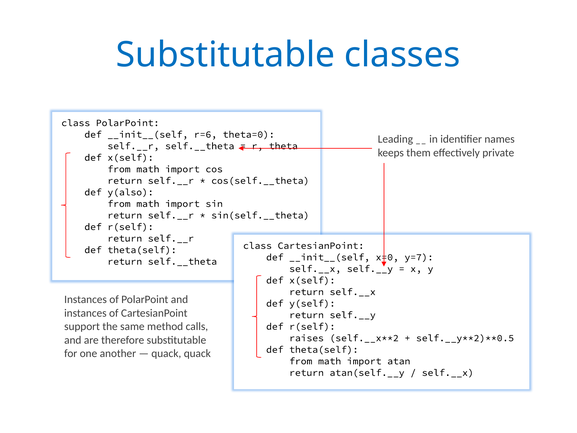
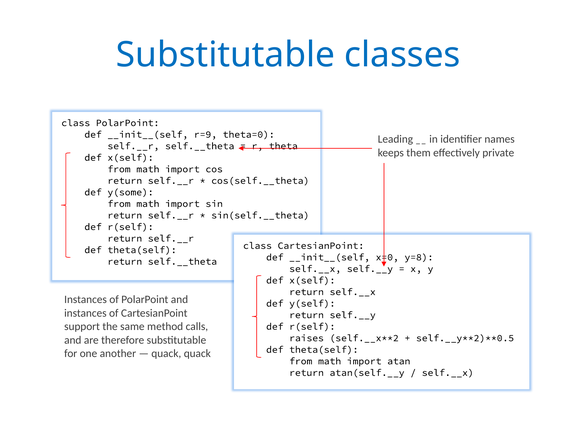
r=6: r=6 -> r=9 (205, 134)
y(also: y(also -> y(some (131, 192)
y=7: y=7 -> y=8 (419, 257)
